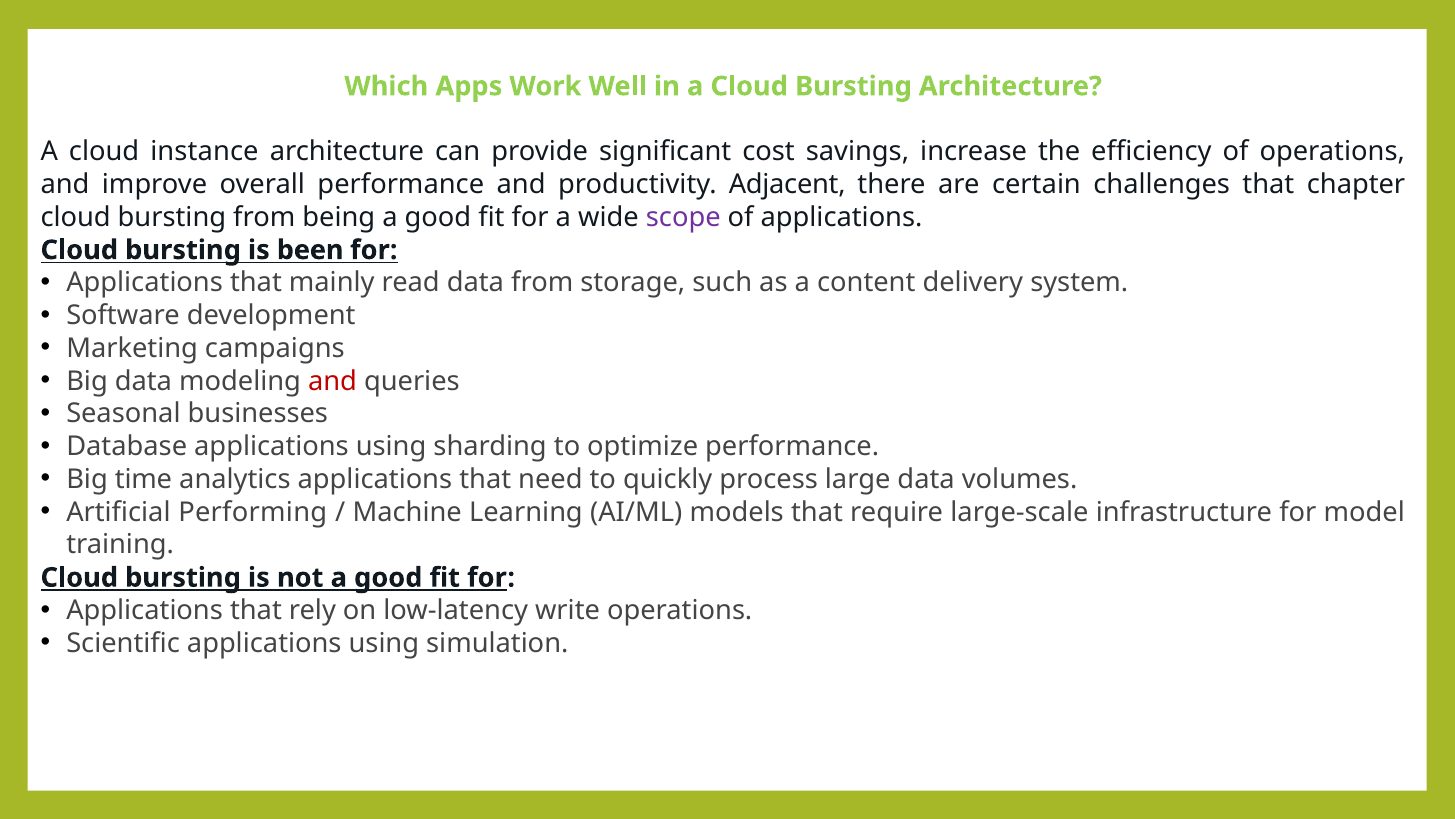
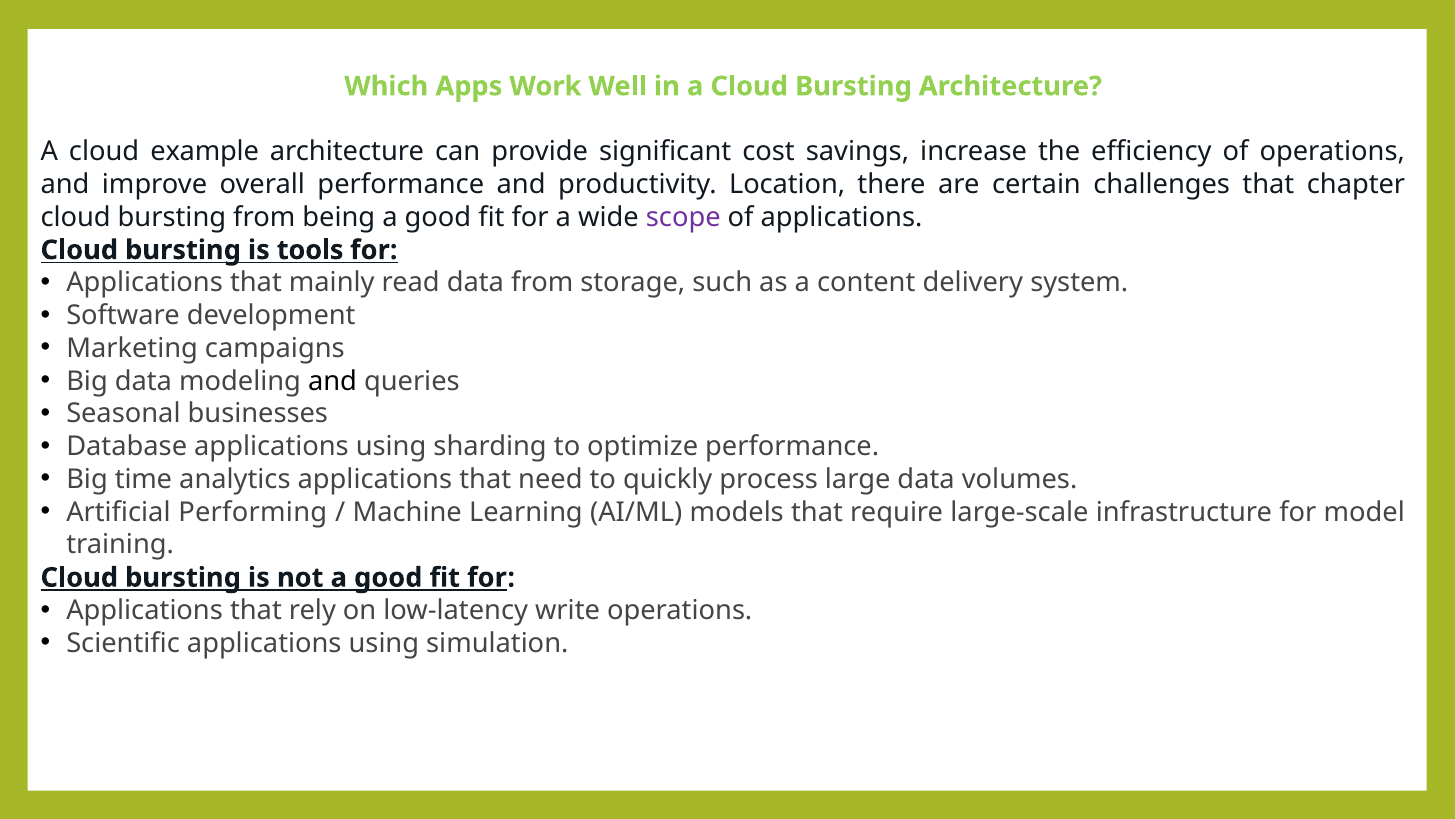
instance: instance -> example (205, 152)
Adjacent: Adjacent -> Location (787, 184)
been: been -> tools (310, 250)
and colour: red -> black (333, 381)
